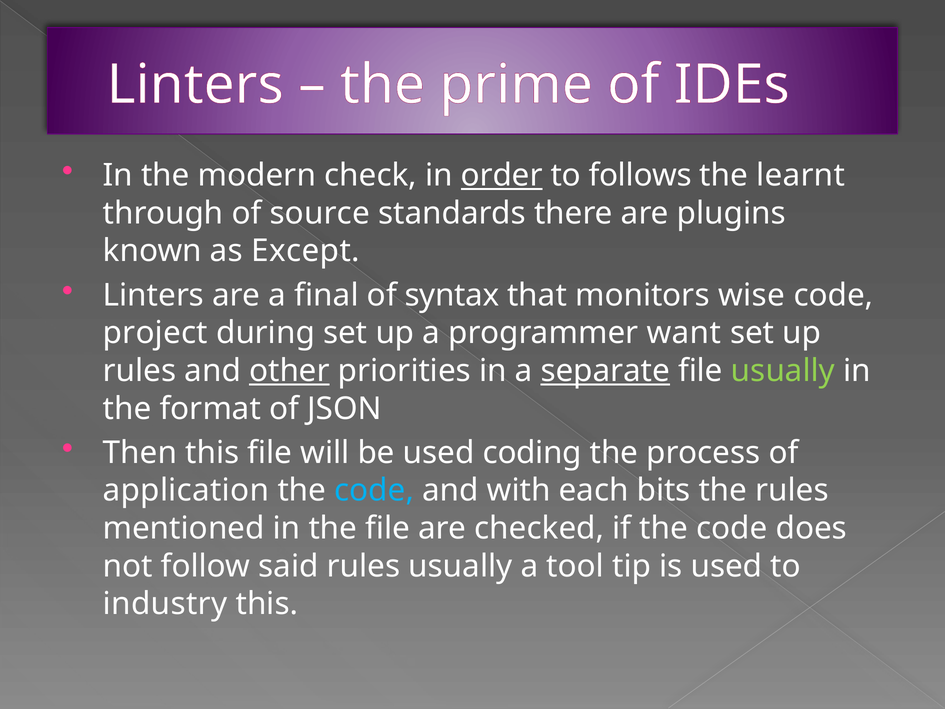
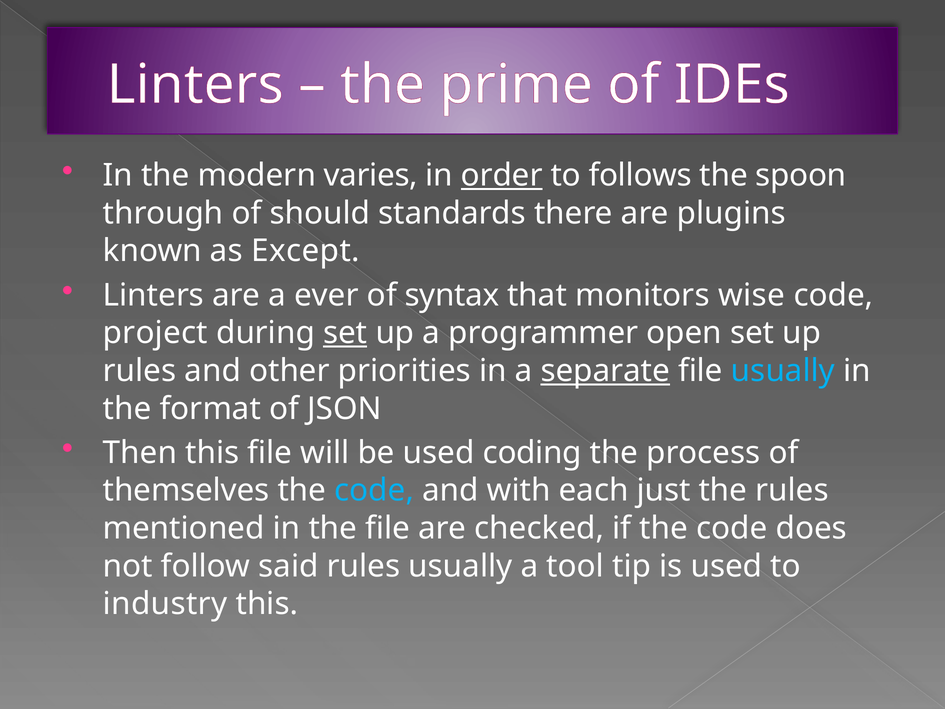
check: check -> varies (371, 175)
learnt: learnt -> spoon (801, 175)
source: source -> should (320, 213)
final: final -> ever (326, 295)
set underline: none -> present (345, 333)
want: want -> open (684, 333)
other underline: present -> none (289, 371)
usually colour: light green -> light blue (783, 371)
application: application -> themselves (186, 490)
bits: bits -> just (664, 490)
